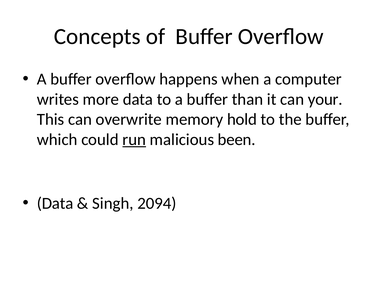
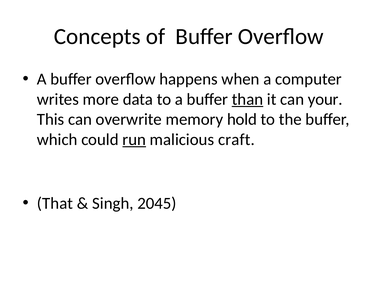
than underline: none -> present (247, 99)
been: been -> craft (236, 140)
Data: Data -> That (55, 204)
2094: 2094 -> 2045 (157, 204)
